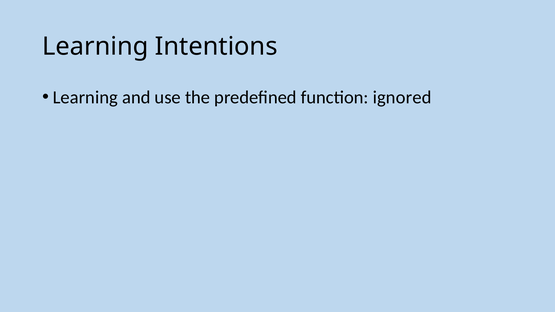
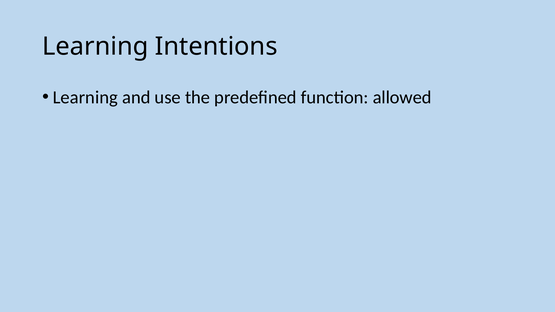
ignored: ignored -> allowed (402, 98)
